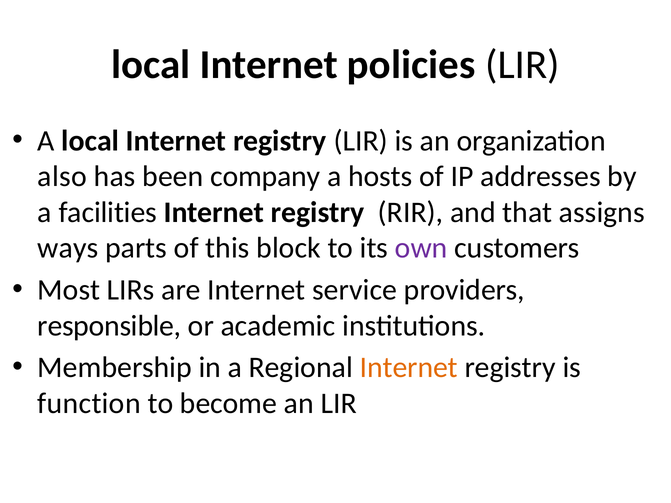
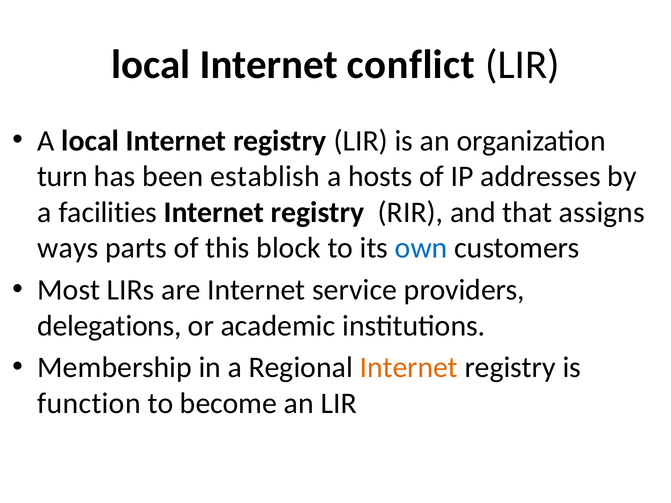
policies: policies -> conflict (411, 65)
also: also -> turn (62, 177)
company: company -> establish (265, 177)
own colour: purple -> blue (421, 248)
responsible: responsible -> delegations (109, 326)
